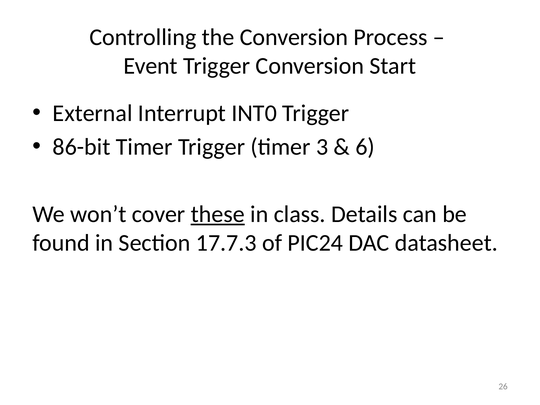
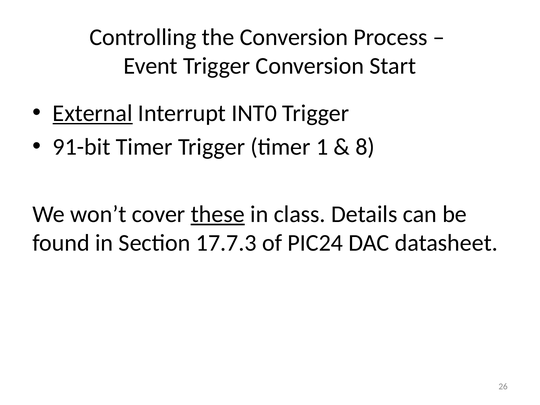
External underline: none -> present (93, 113)
86-bit: 86-bit -> 91-bit (82, 147)
3: 3 -> 1 (322, 147)
6: 6 -> 8 (365, 147)
